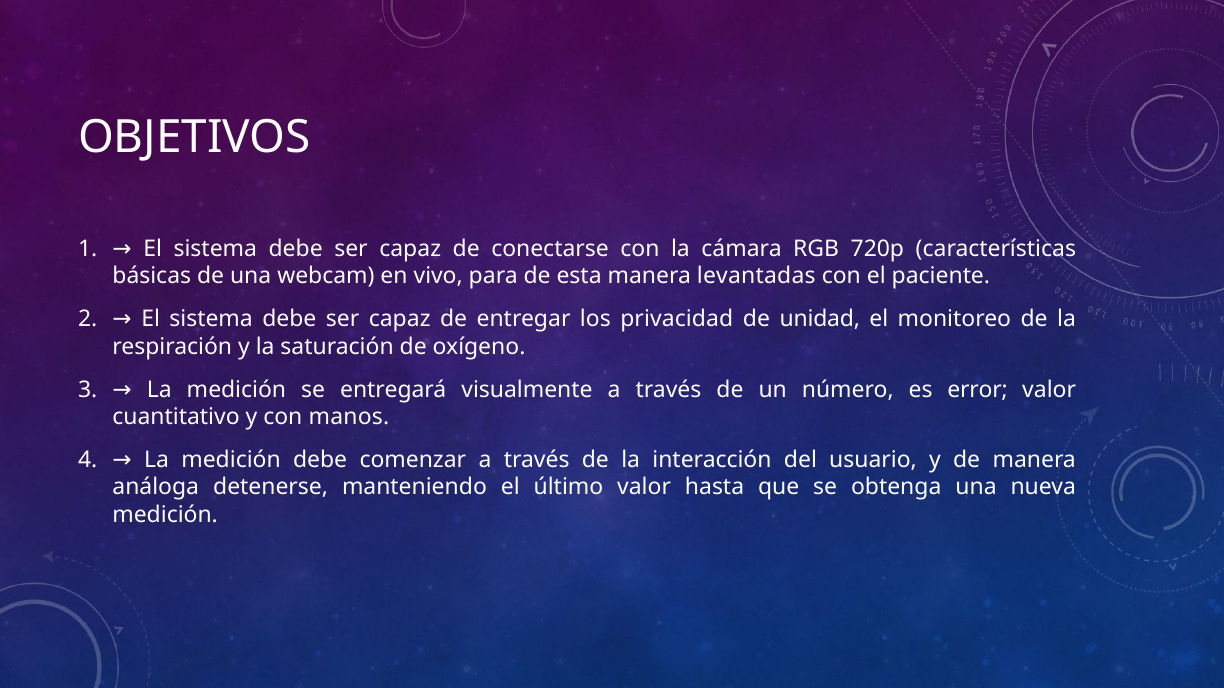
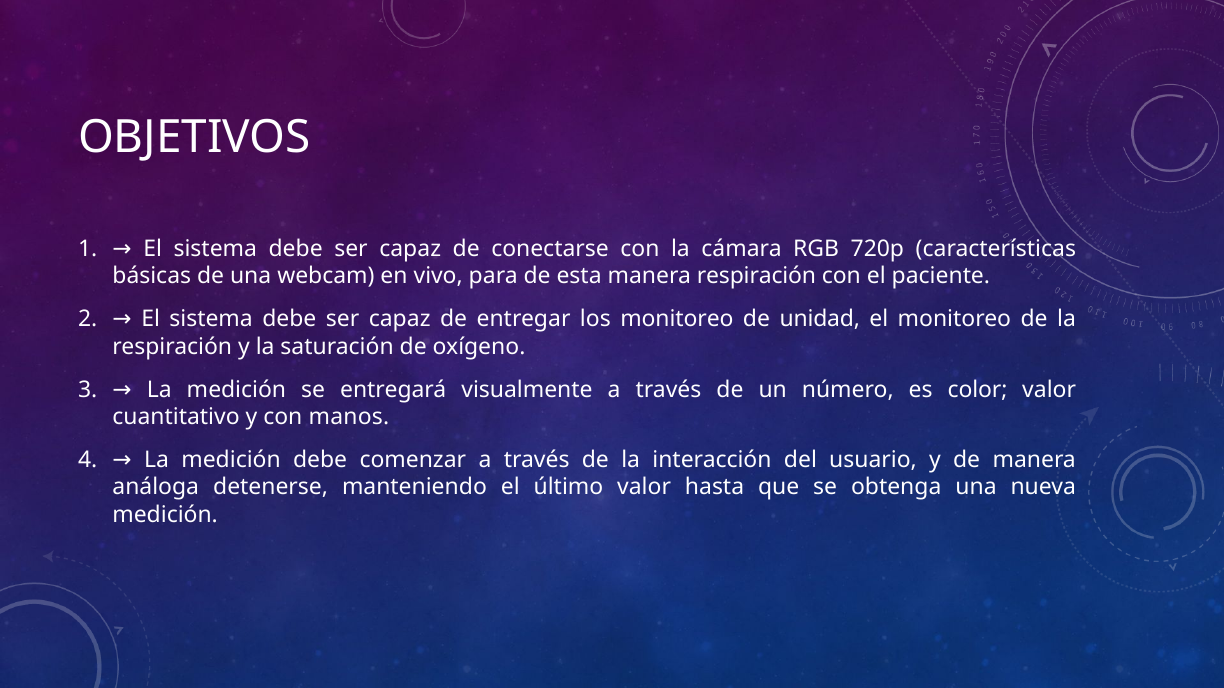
manera levantadas: levantadas -> respiración (756, 277)
los privacidad: privacidad -> monitoreo (677, 319)
error: error -> color (978, 390)
